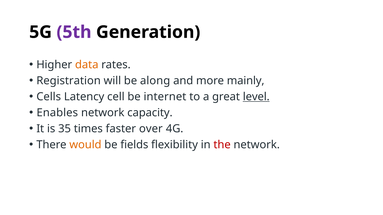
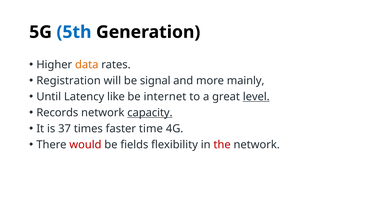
5th colour: purple -> blue (74, 32)
along: along -> signal (155, 81)
Cells: Cells -> Until (49, 97)
cell: cell -> like (116, 97)
Enables: Enables -> Records (57, 113)
capacity underline: none -> present (150, 113)
35: 35 -> 37 (65, 129)
over: over -> time (151, 129)
would colour: orange -> red (85, 145)
